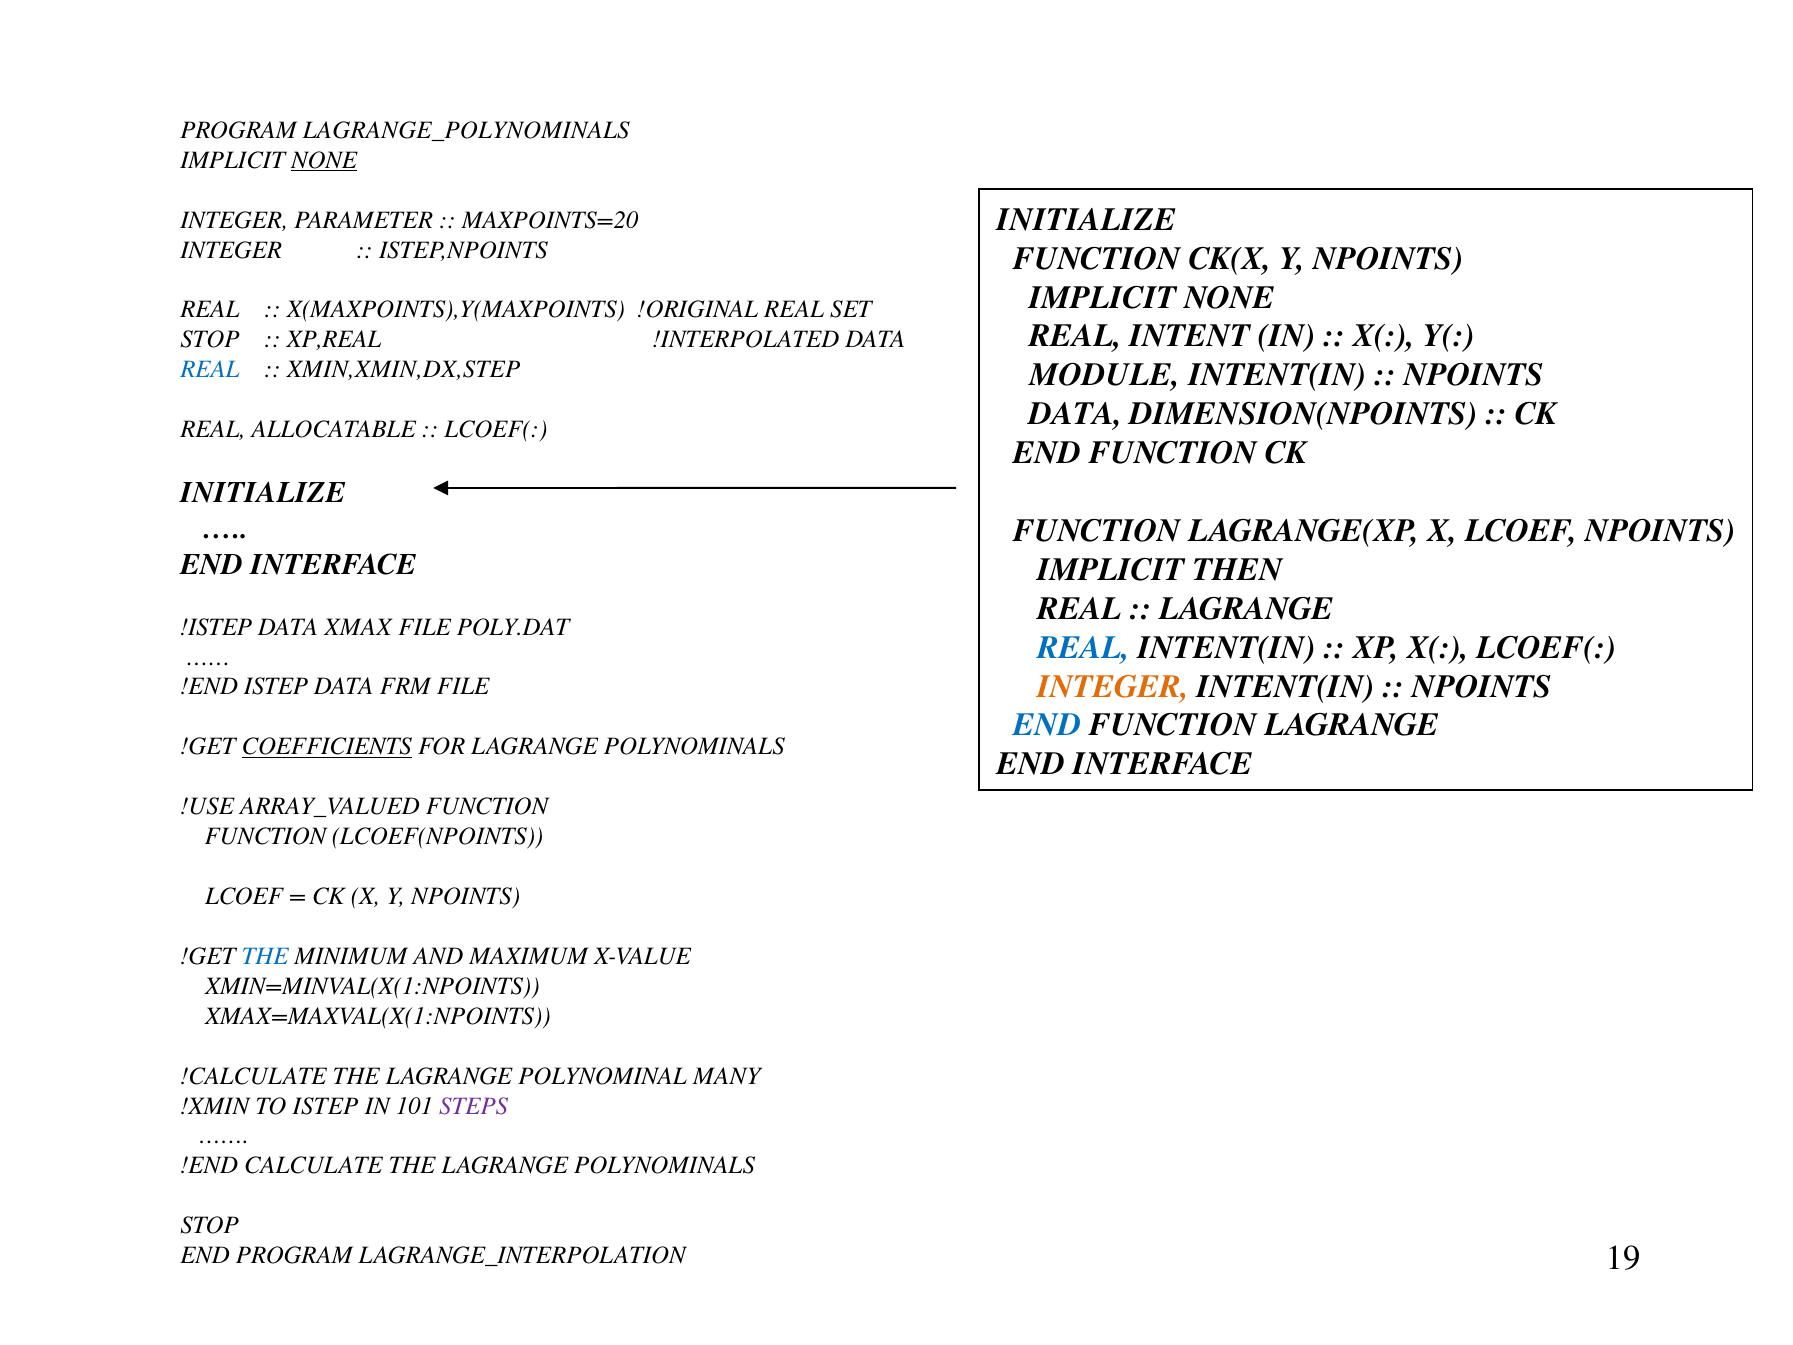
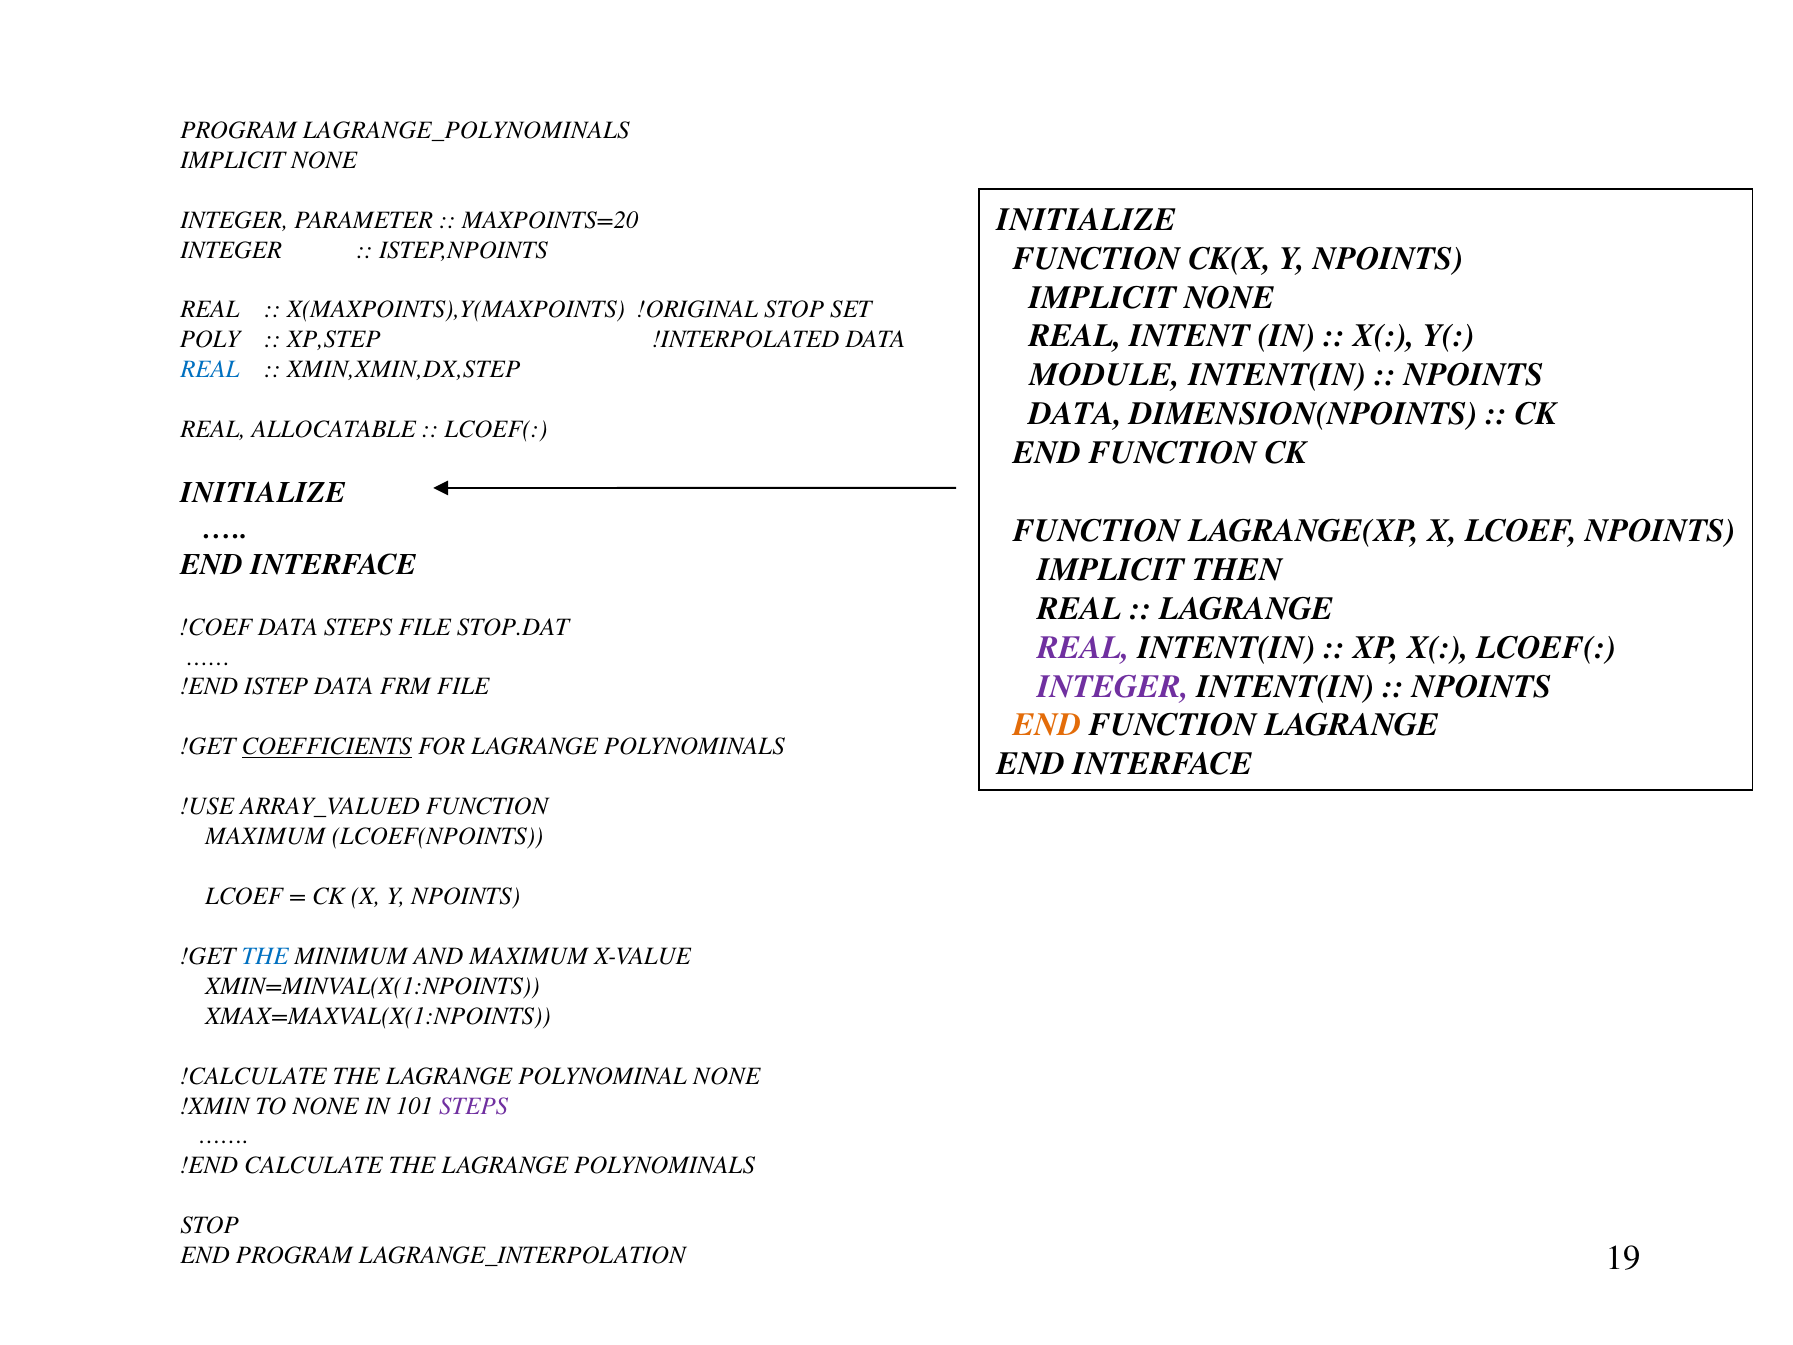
NONE underline: present -> none (324, 160)
!ORIGINAL REAL: REAL -> STOP (794, 310)
STOP: STOP -> POLY (210, 340)
XP,REAL: XP,REAL -> XP,STEP (334, 340)
!ISTEP: !ISTEP -> !COEF (216, 627)
DATA XMAX: XMAX -> STEPS (358, 627)
POLY.DAT: POLY.DAT -> STOP.DAT (513, 627)
REAL colour: blue -> purple (1083, 647)
INTEGER colour: orange -> purple (1113, 686)
END colour: blue -> orange (1047, 725)
FUNCTION: FUNCTION -> MAXIMUM (265, 836)
POLYNOMINAL MANY: MANY -> NONE (727, 1076)
TO ISTEP: ISTEP -> NONE (326, 1106)
